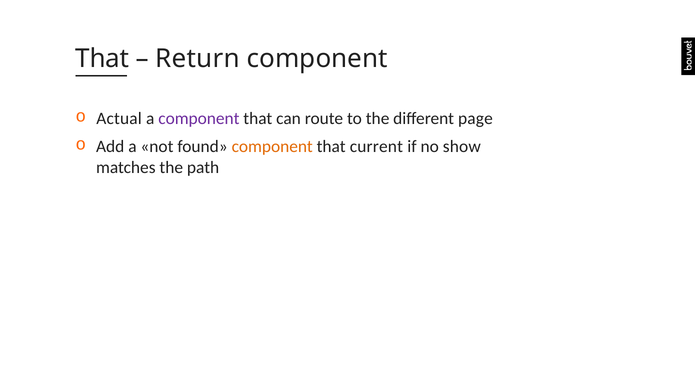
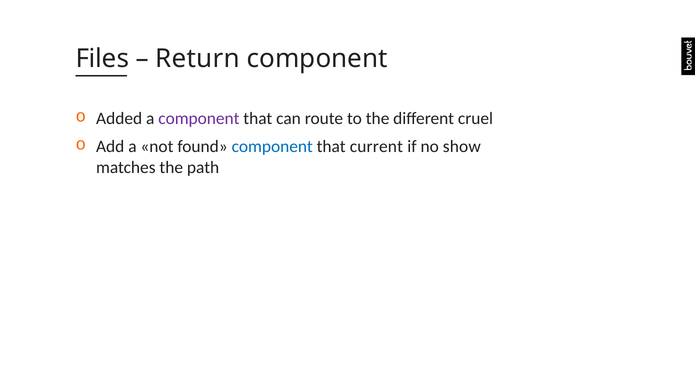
That: That -> Files (102, 59)
Actual: Actual -> Added (119, 118)
page: page -> cruel (476, 118)
component colour: orange -> blue (272, 146)
